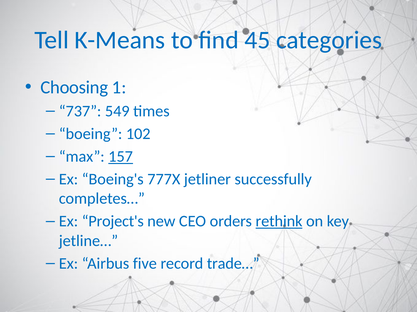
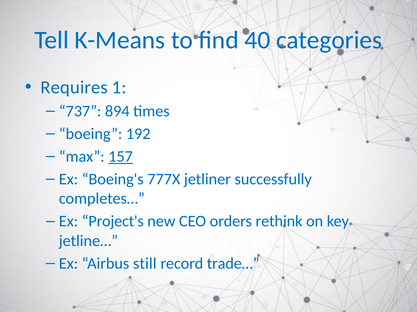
45: 45 -> 40 (257, 40)
Choosing: Choosing -> Requires (74, 87)
549: 549 -> 894 (117, 111)
102: 102 -> 192 (138, 134)
rethink underline: present -> none (279, 222)
five: five -> still (145, 264)
